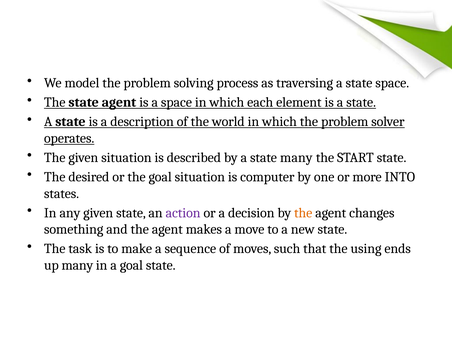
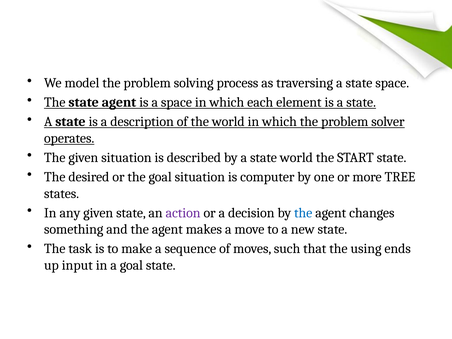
state many: many -> world (296, 158)
INTO: INTO -> TREE (400, 177)
the colour: orange -> blue (303, 213)
up many: many -> input (77, 265)
